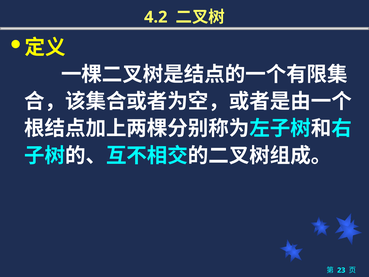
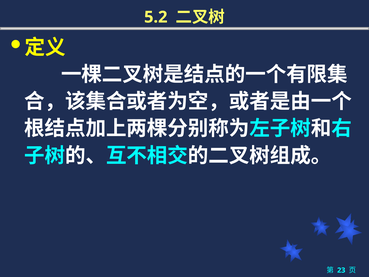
4.2: 4.2 -> 5.2 (156, 17)
